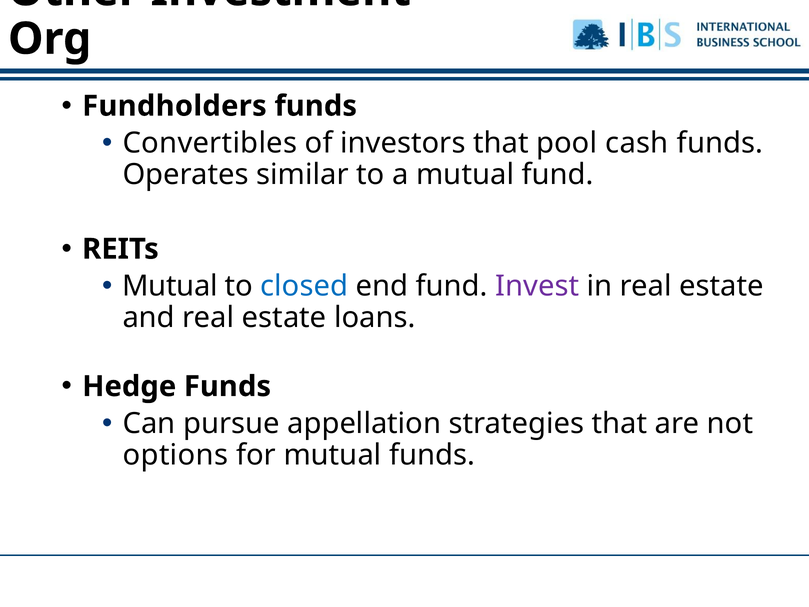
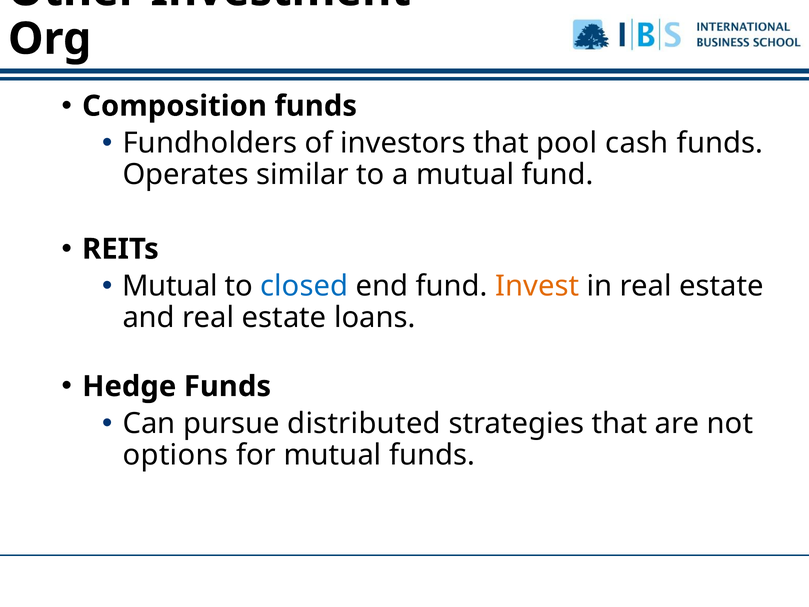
Fundholders: Fundholders -> Composition (175, 106)
Convertibles: Convertibles -> Fundholders (210, 143)
Invest colour: purple -> orange (537, 286)
appellation: appellation -> distributed (364, 423)
